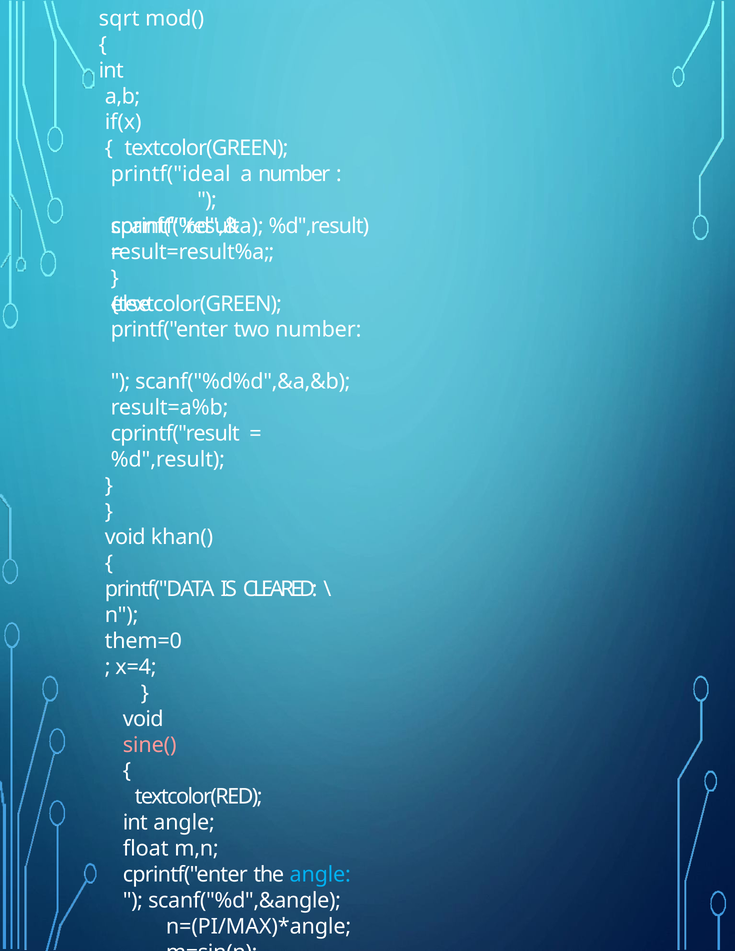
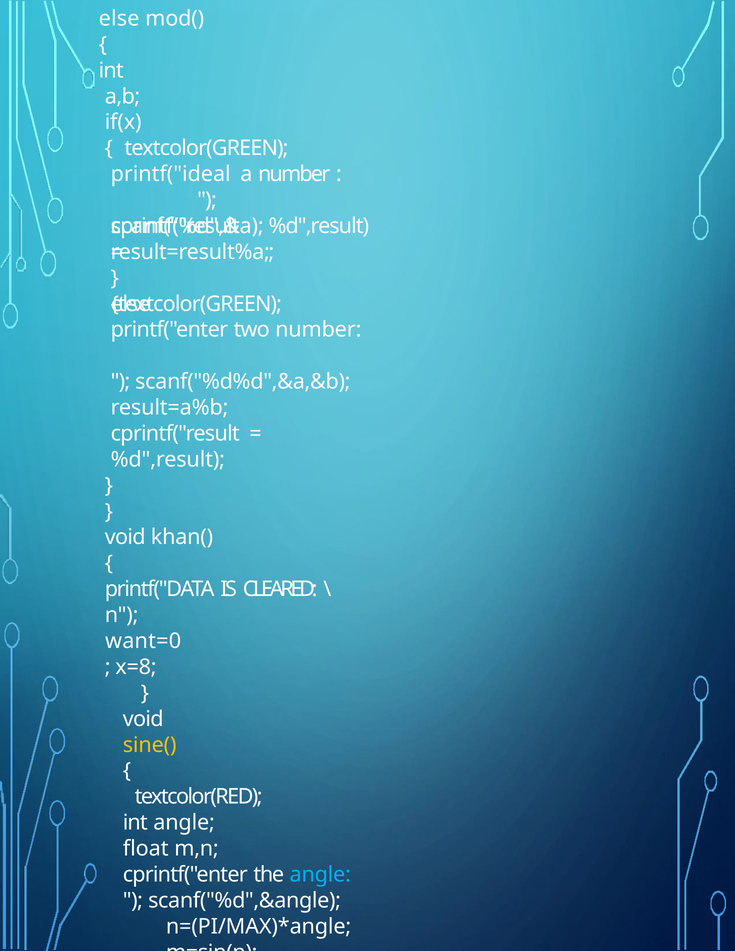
sqrt: sqrt -> else (119, 19)
them=0: them=0 -> want=0 (143, 641)
x=4: x=4 -> x=8 (136, 667)
sine( colour: pink -> yellow (150, 745)
